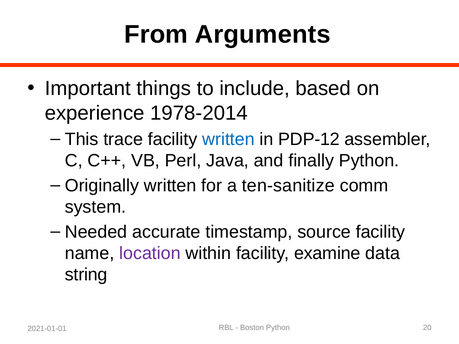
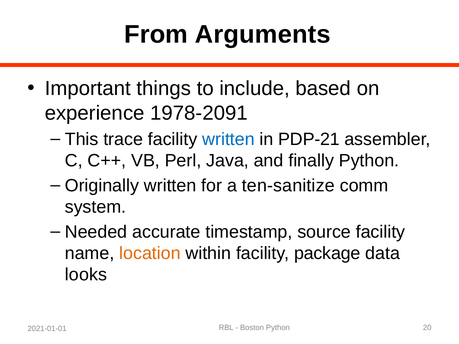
1978-2014: 1978-2014 -> 1978-2091 (199, 113)
PDP-12: PDP-12 -> PDP-21 (309, 139)
location colour: purple -> orange (150, 254)
examine: examine -> package (327, 254)
string: string -> looks (86, 275)
